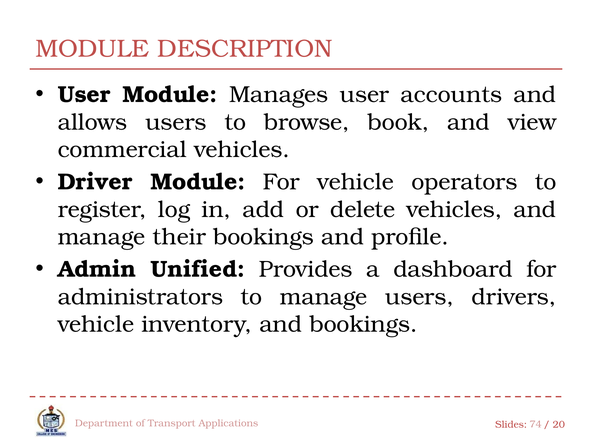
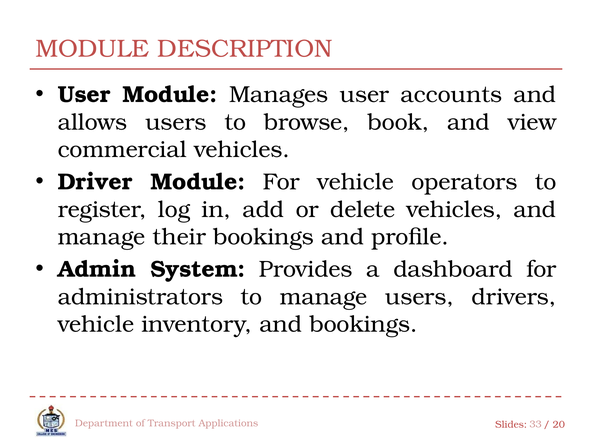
Unified: Unified -> System (198, 269)
74: 74 -> 33 (536, 424)
